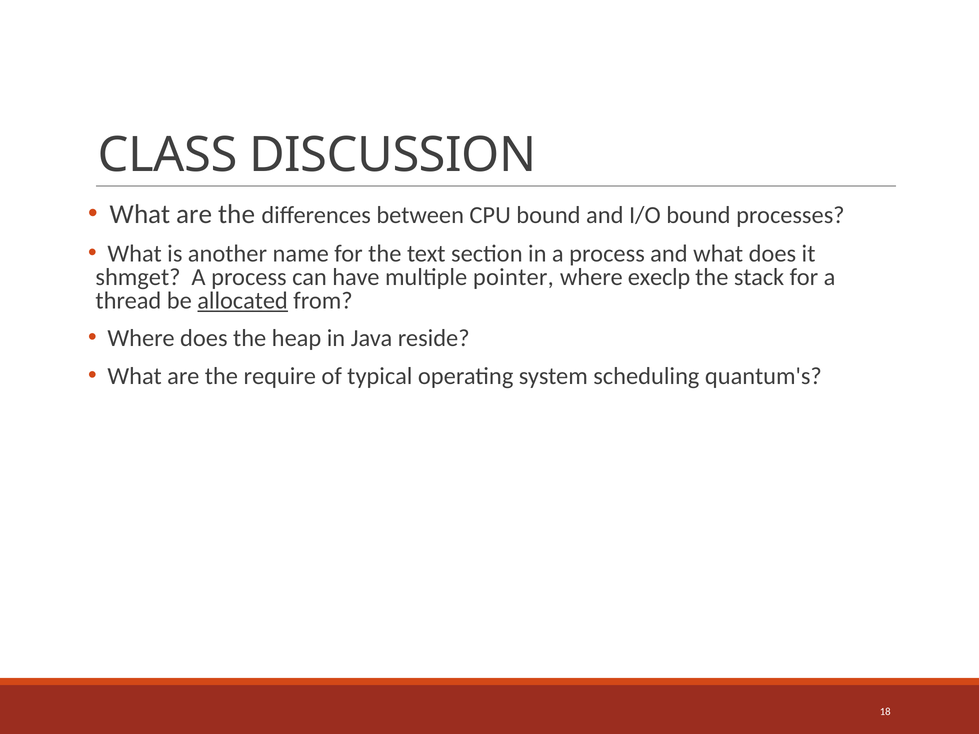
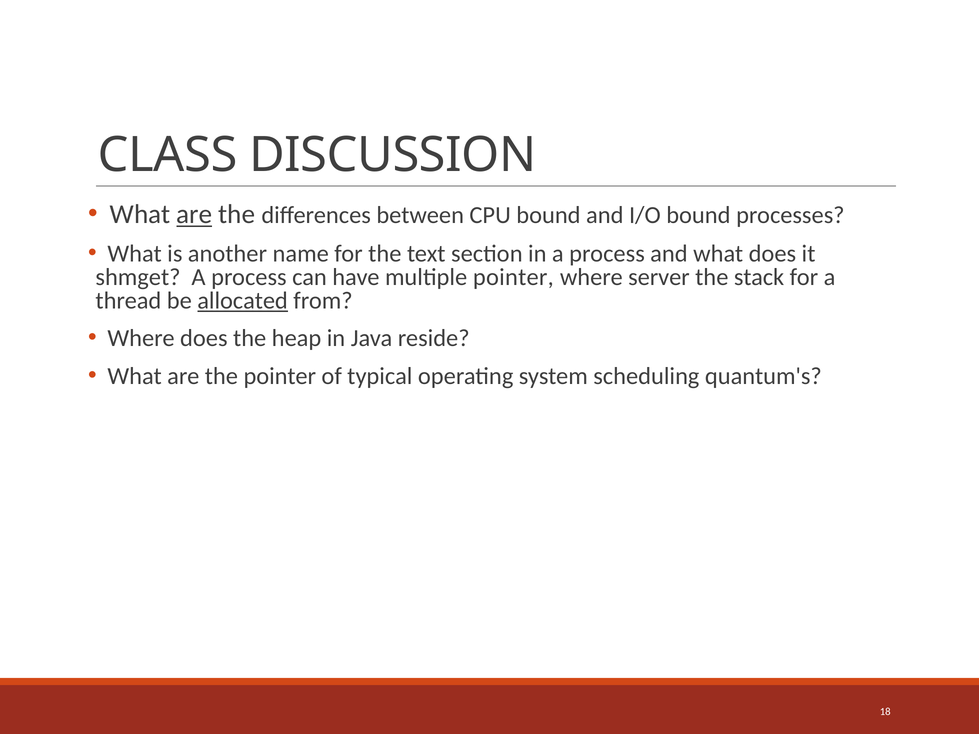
are underline: none -> present (194, 214)
execlp: execlp -> server (659, 277)
the require: require -> pointer (280, 376)
